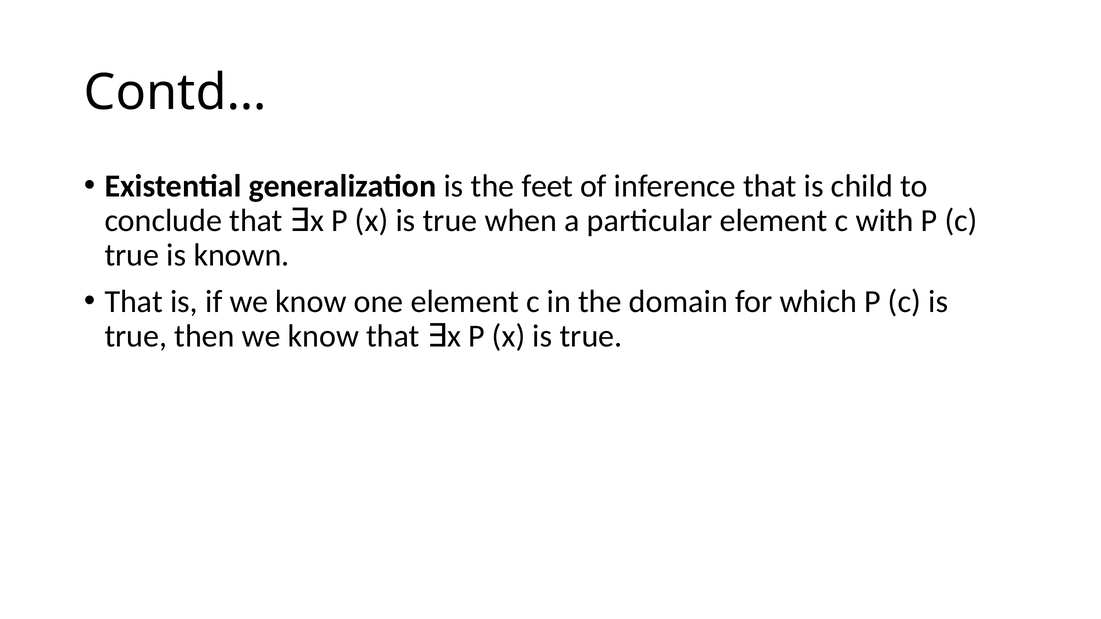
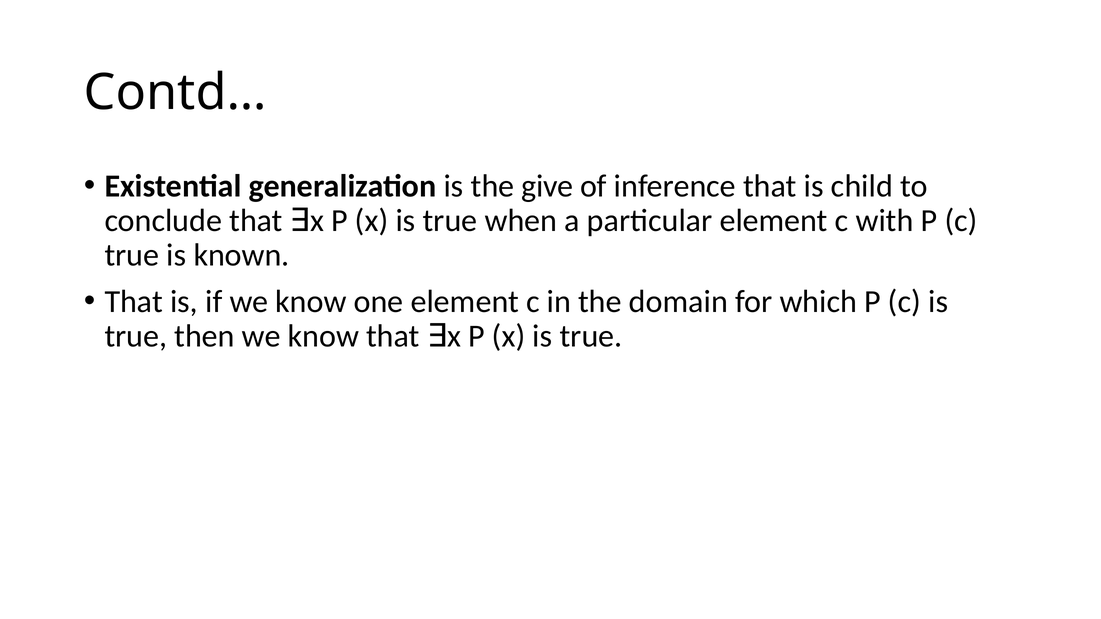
feet: feet -> give (547, 186)
